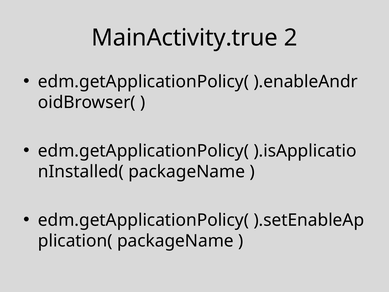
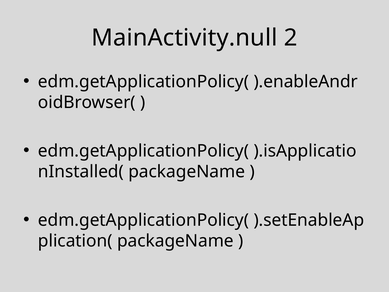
MainActivity.true: MainActivity.true -> MainActivity.null (184, 38)
